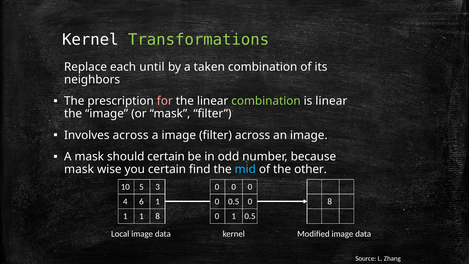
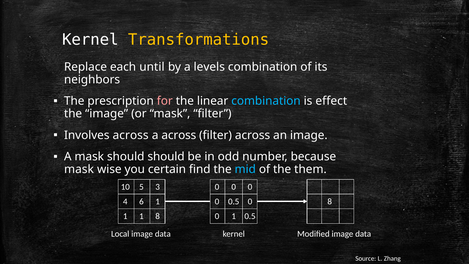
Transformations colour: light green -> yellow (199, 40)
taken: taken -> levels (209, 67)
combination colour: light green -> light blue (266, 101)
is linear: linear -> effect (331, 101)
a image: image -> across (179, 135)
should certain: certain -> should (166, 157)
other: other -> them (310, 169)
